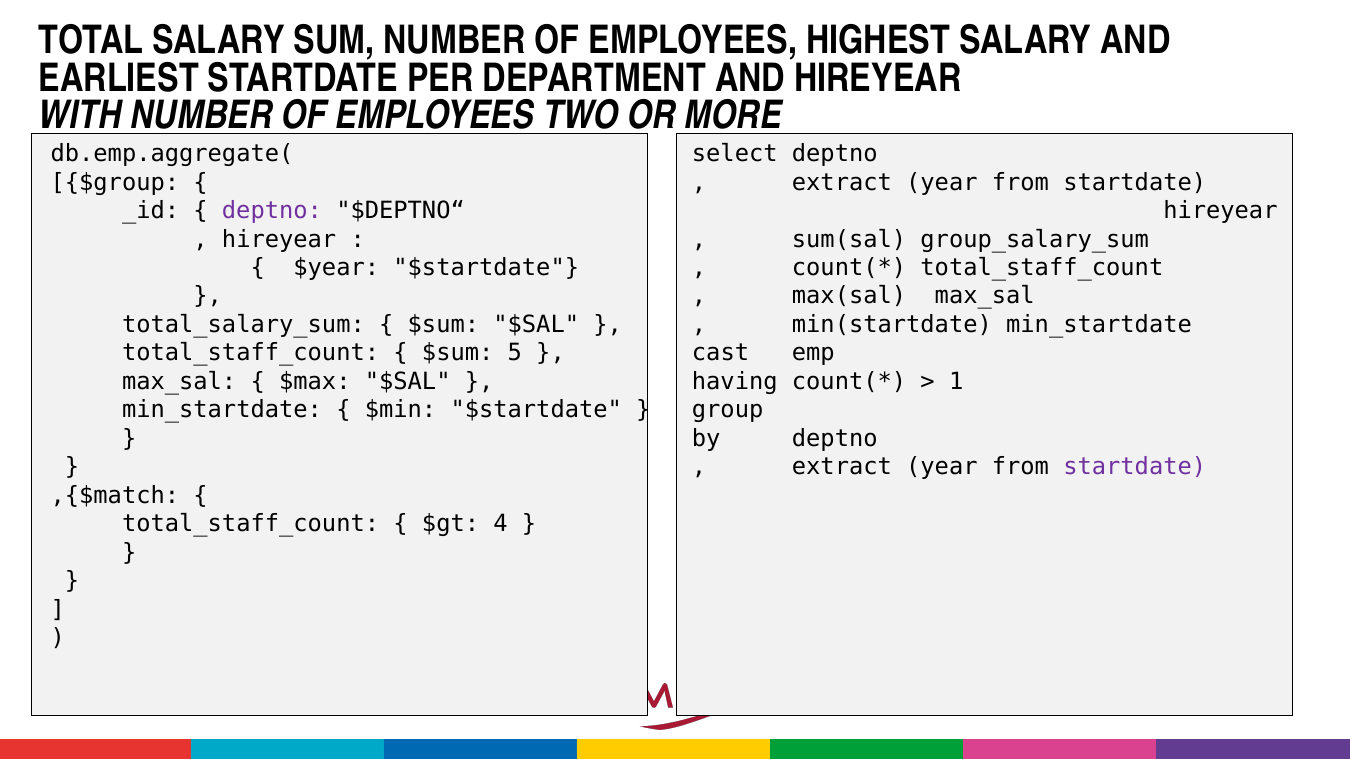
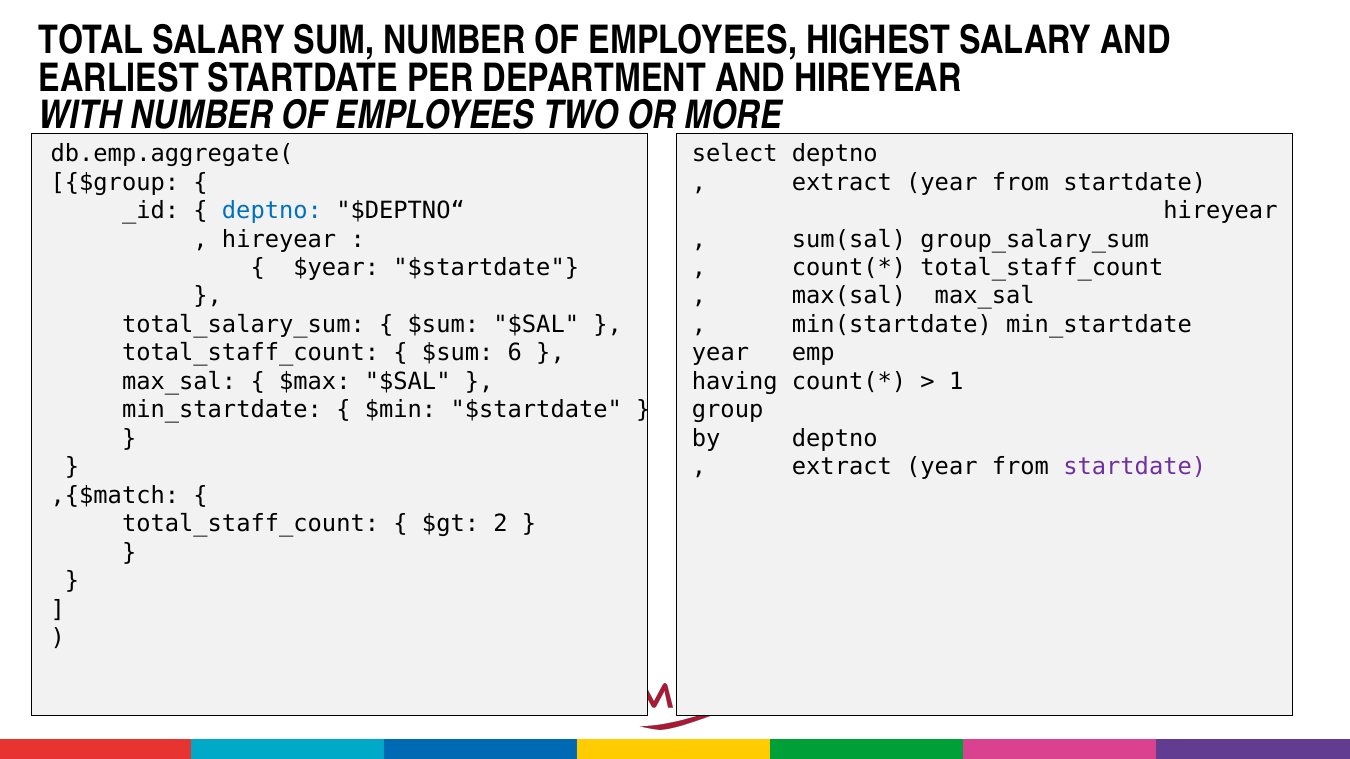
deptno colour: purple -> blue (272, 211)
5: 5 -> 6 (515, 353)
cast: cast -> year (721, 353)
4: 4 -> 2 (501, 524)
